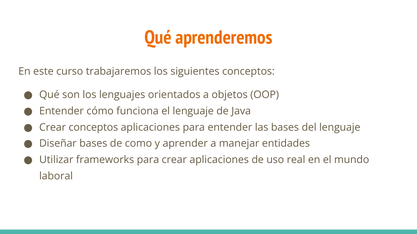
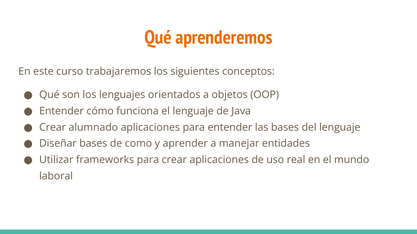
Crear conceptos: conceptos -> alumnado (93, 128)
